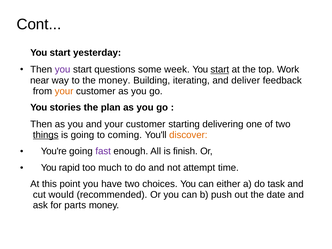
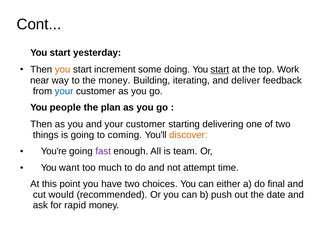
you colour: purple -> orange (63, 69)
questions: questions -> increment (115, 69)
week: week -> doing (177, 69)
your colour: orange -> blue (64, 91)
stories: stories -> people (65, 107)
things underline: present -> none (46, 135)
finish: finish -> team (185, 151)
rapid: rapid -> want (69, 168)
task: task -> final (276, 184)
parts: parts -> rapid (75, 205)
